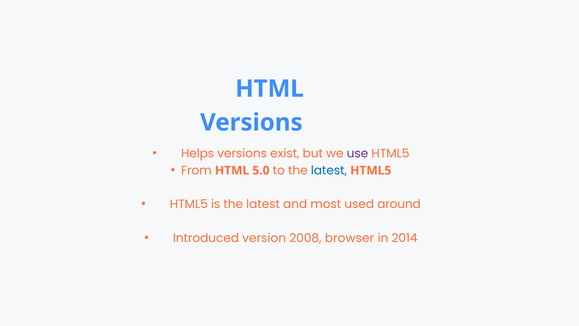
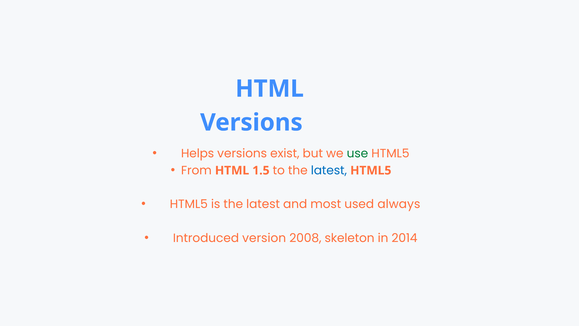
use colour: purple -> green (357, 153)
5.0: 5.0 -> 1.5 (261, 170)
around: around -> always (399, 204)
browser: browser -> skeleton (350, 238)
